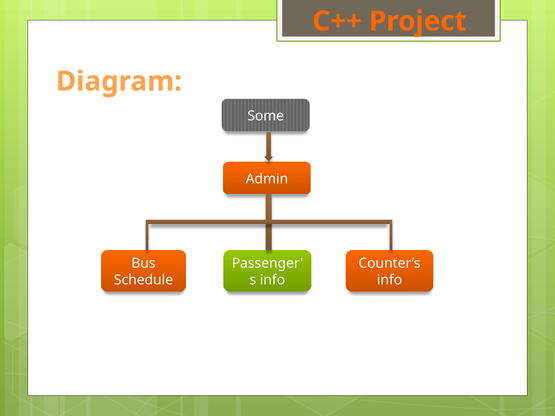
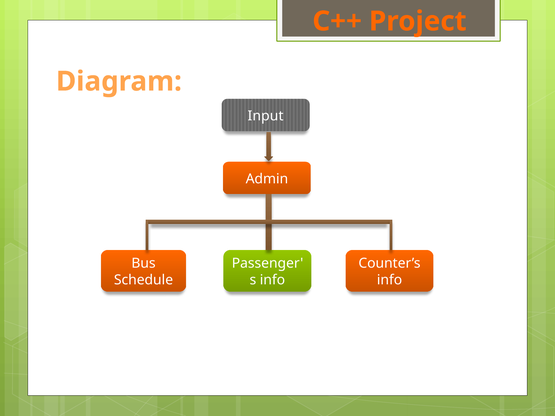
Some: Some -> Input (266, 116)
